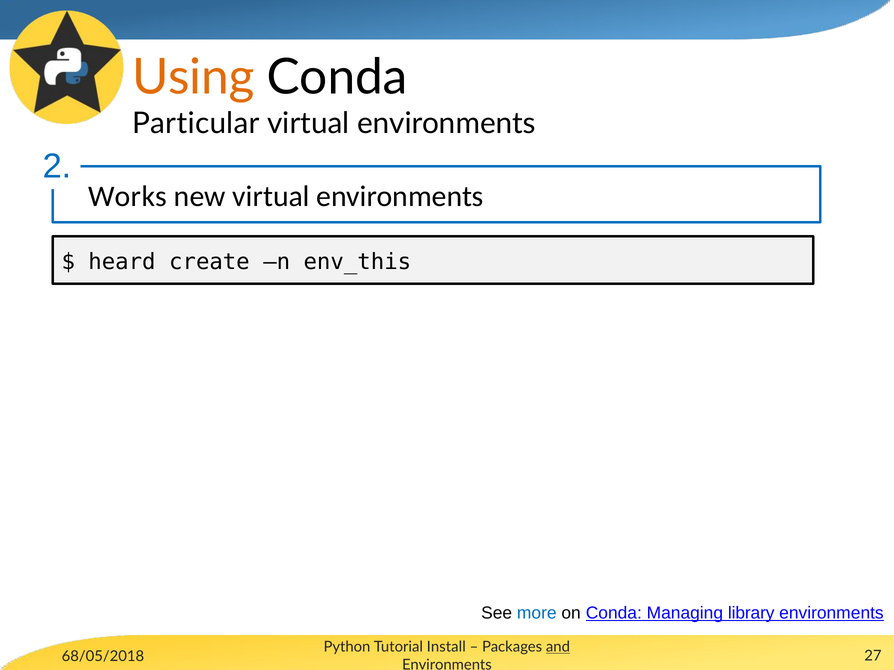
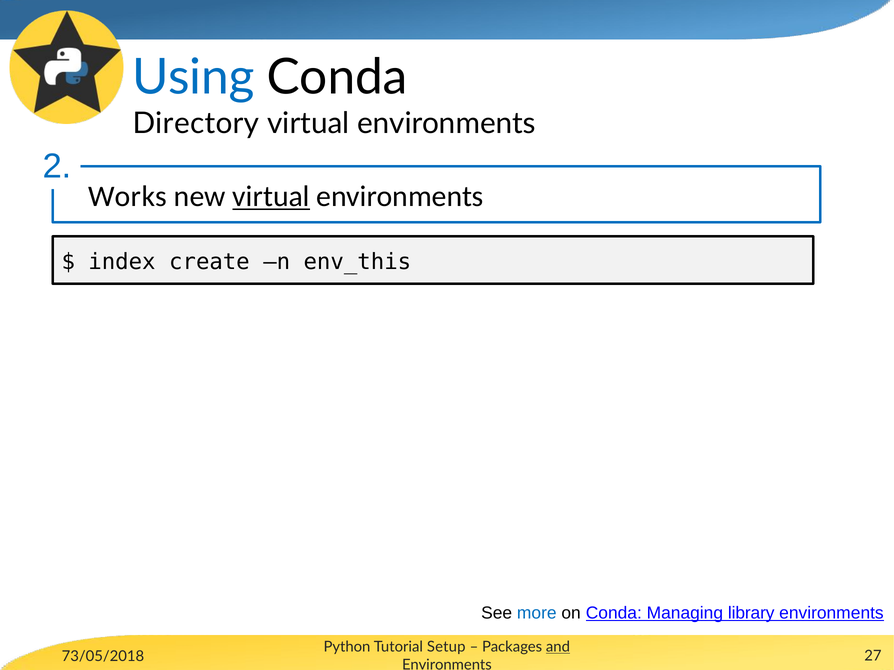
Using colour: orange -> blue (193, 77)
Particular: Particular -> Directory (196, 124)
virtual underline: none -> present (271, 196)
heard: heard -> index (122, 262)
Install: Install -> Setup (446, 647)
68/05/2018: 68/05/2018 -> 73/05/2018 (103, 657)
